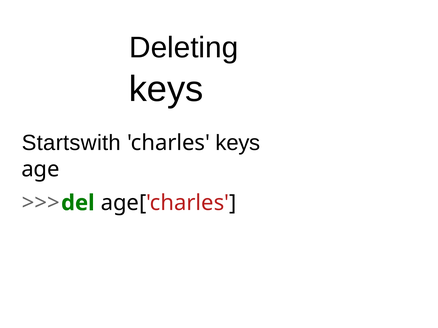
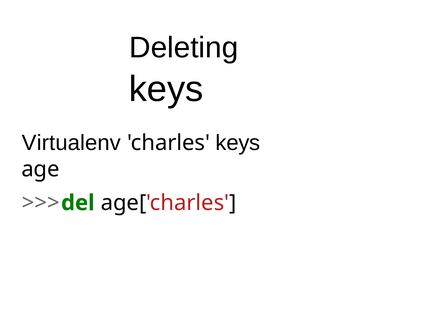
Startswith: Startswith -> Virtualenv (71, 143)
